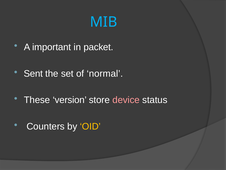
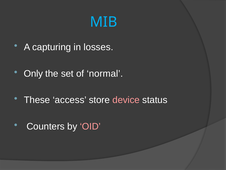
important: important -> capturing (52, 47)
packet: packet -> losses (98, 47)
Sent: Sent -> Only (33, 73)
version: version -> access (70, 100)
OID colour: yellow -> pink (90, 126)
